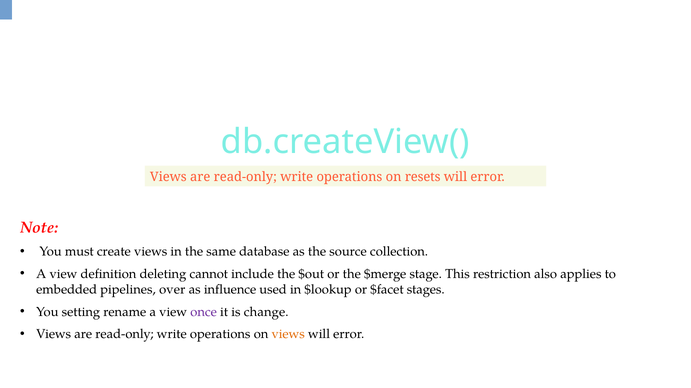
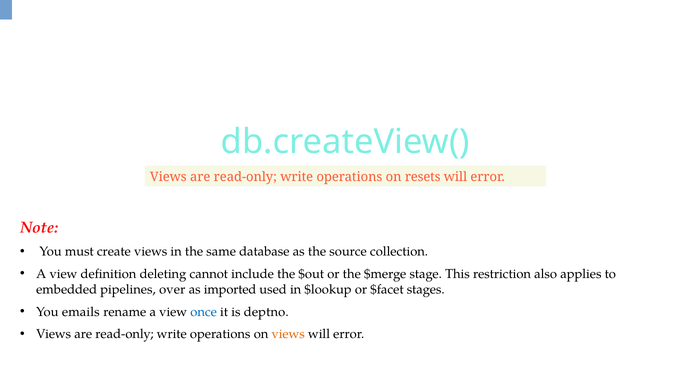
influence: influence -> imported (230, 290)
setting: setting -> emails (81, 312)
once colour: purple -> blue (204, 312)
change: change -> deptno (266, 312)
